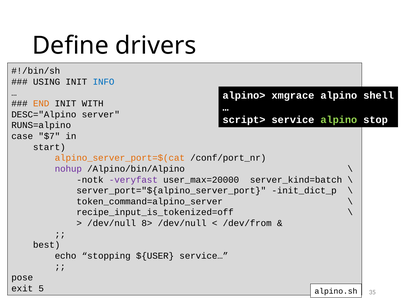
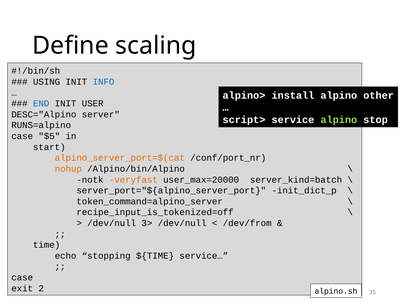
drivers: drivers -> scaling (156, 46)
xmgrace: xmgrace -> install (293, 95)
shell: shell -> other (379, 95)
END colour: orange -> blue (41, 104)
WITH: WITH -> USER (93, 104)
$7: $7 -> $5 (49, 136)
nohup colour: purple -> orange (68, 169)
veryfast colour: purple -> orange (133, 180)
8>: 8> -> 3> (147, 223)
best: best -> time (47, 245)
${USER: ${USER -> ${TIME (155, 256)
pose: pose -> case (22, 278)
5: 5 -> 2 (41, 288)
